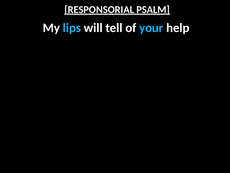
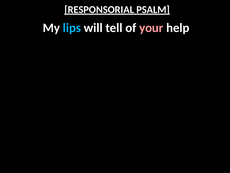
your colour: light blue -> pink (151, 28)
